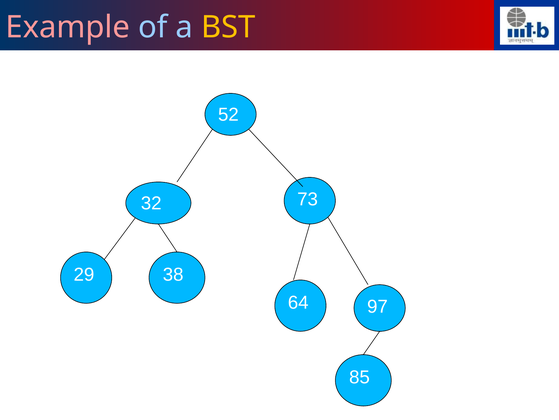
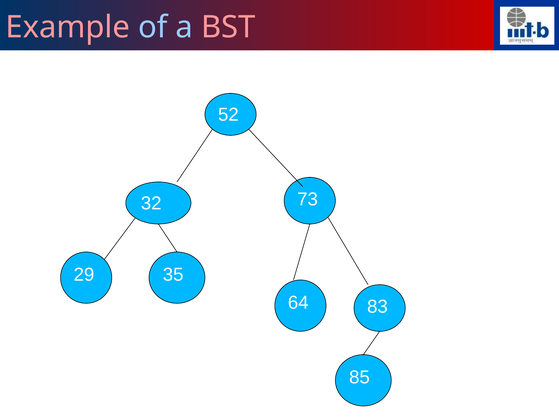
BST colour: yellow -> pink (228, 27)
38: 38 -> 35 (173, 274)
97: 97 -> 83 (377, 306)
